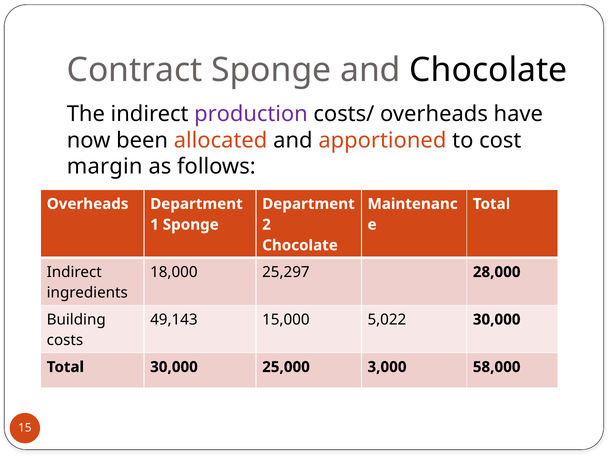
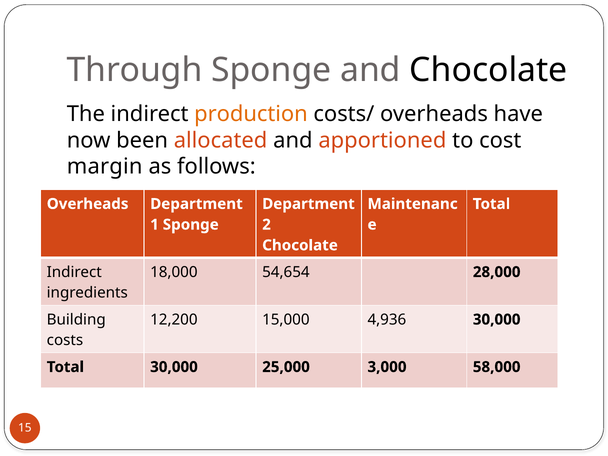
Contract: Contract -> Through (135, 70)
production colour: purple -> orange (251, 114)
25,297: 25,297 -> 54,654 (286, 272)
49,143: 49,143 -> 12,200 (174, 320)
5,022: 5,022 -> 4,936 (387, 320)
